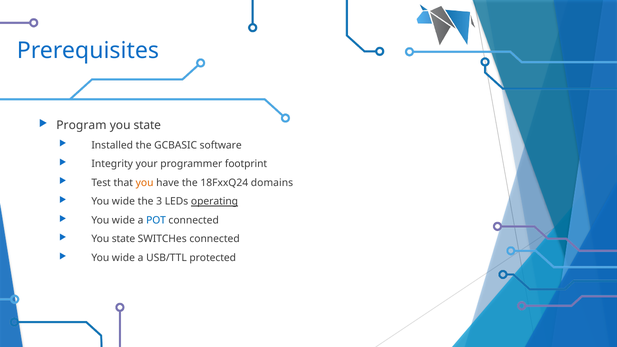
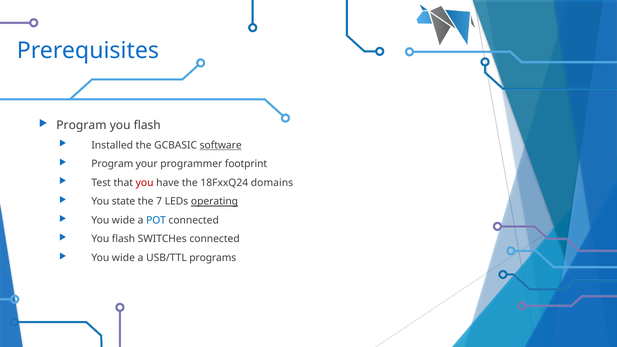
state: state -> flash (147, 126)
software underline: none -> present (221, 145)
Integrity: Integrity -> Program (112, 164)
you colour: orange -> red (145, 183)
wide: wide -> state (124, 202)
3: 3 -> 7 (159, 202)
state: state -> flash (123, 239)
protected: protected -> programs (213, 258)
